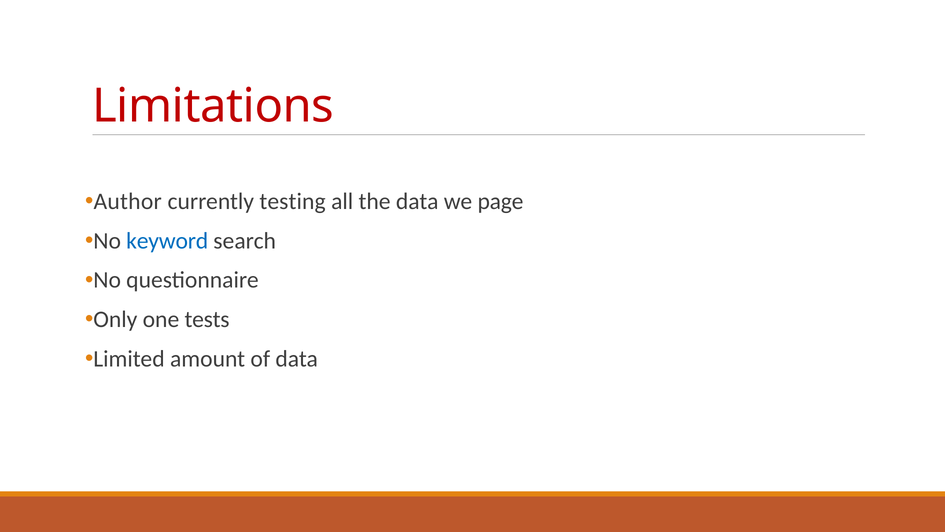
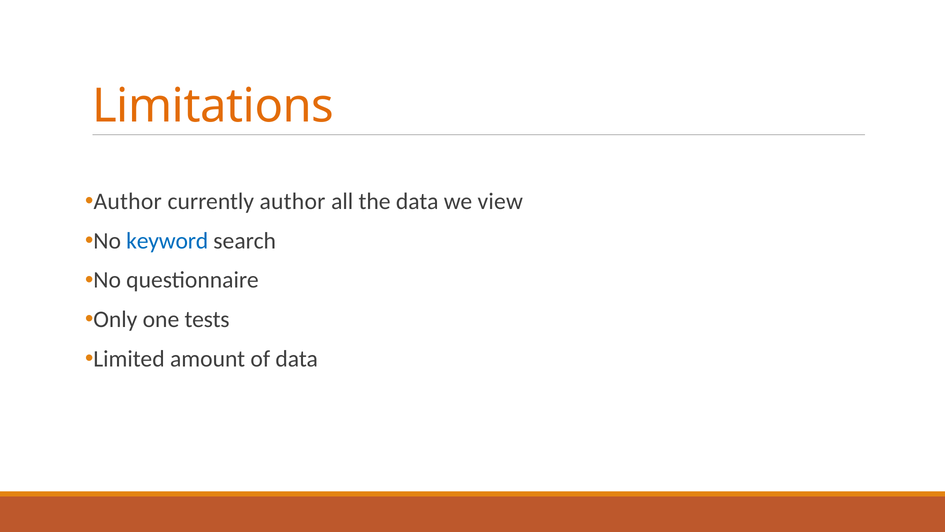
Limitations colour: red -> orange (213, 106)
currently testing: testing -> author (292, 201)
page: page -> view (500, 201)
